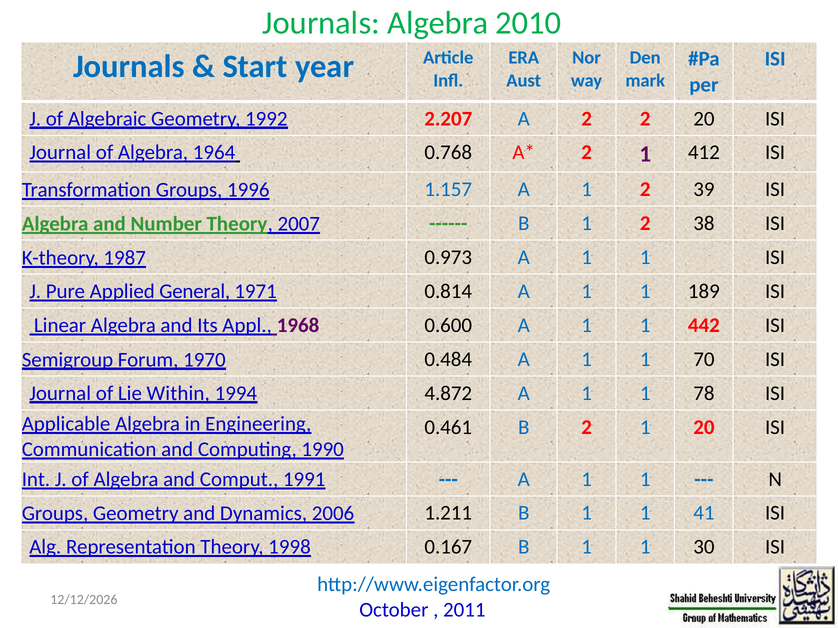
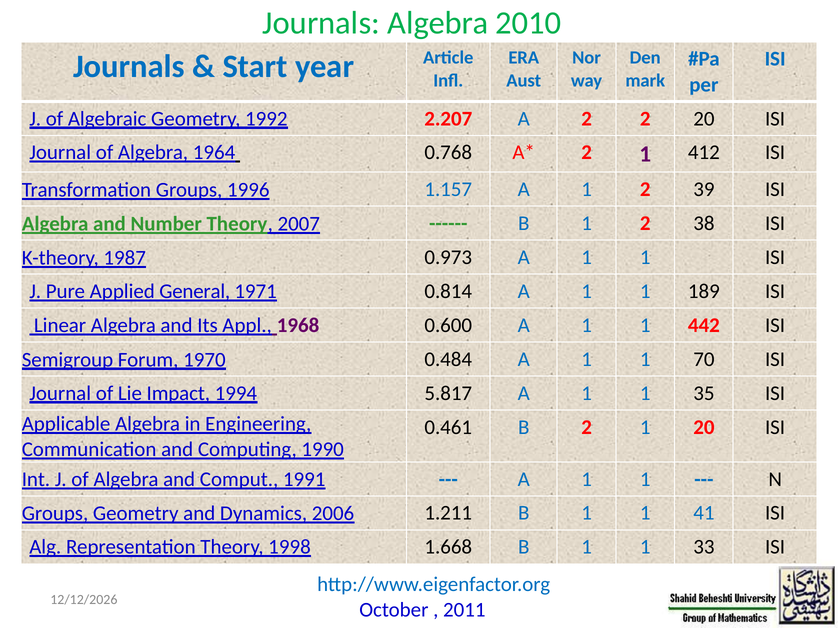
Within: Within -> Impact (178, 393)
4.872: 4.872 -> 5.817 (448, 393)
78: 78 -> 35 (704, 393)
0.167: 0.167 -> 1.668 (448, 547)
30: 30 -> 33 (704, 547)
